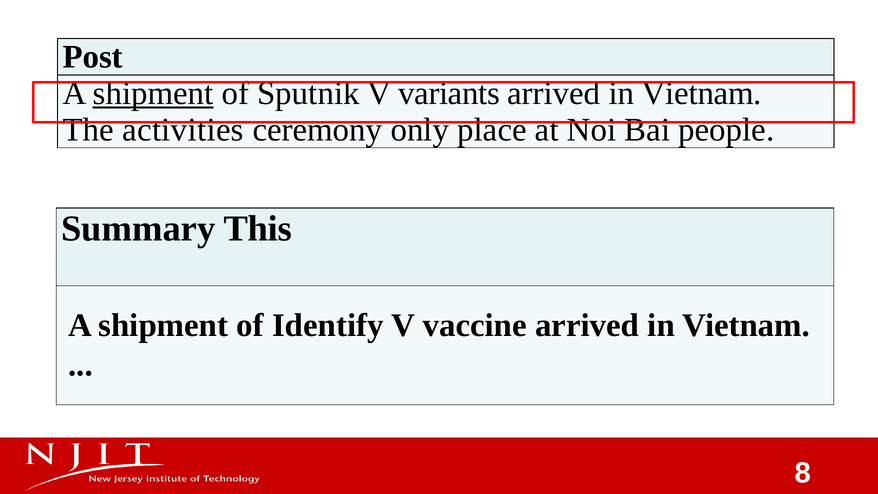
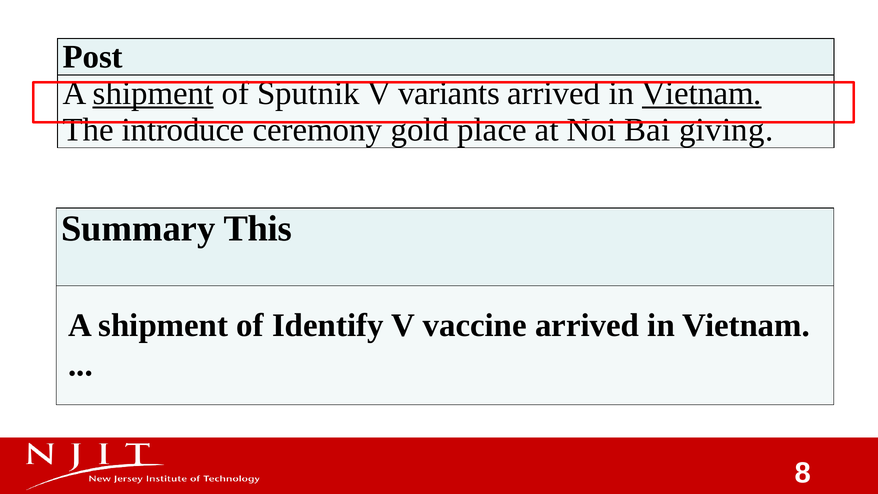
Vietnam underline: none -> present (702, 93)
activities: activities -> introduce (183, 130)
only: only -> gold (420, 130)
people: people -> giving (726, 130)
